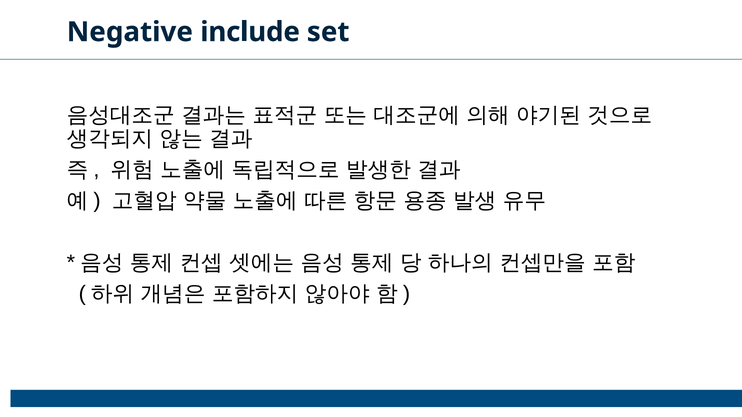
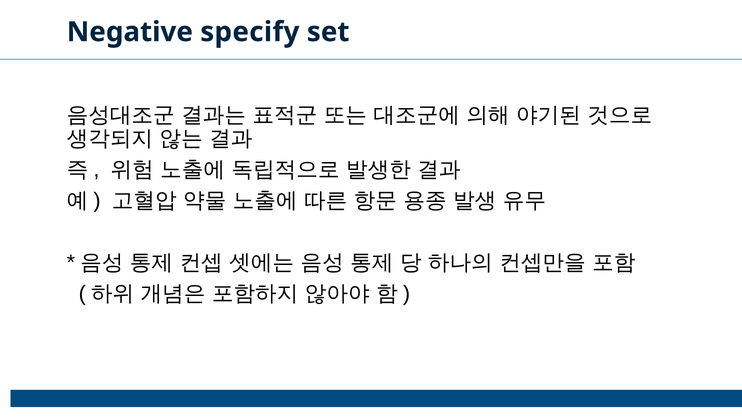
include: include -> specify (250, 32)
